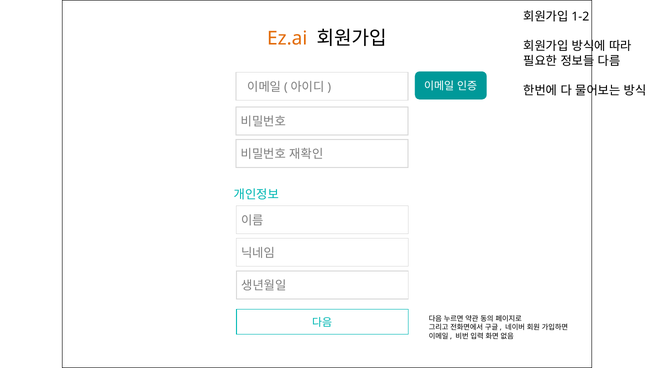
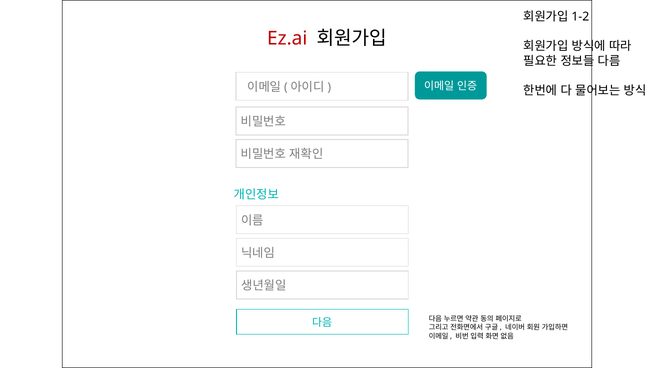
Ez.ai colour: orange -> red (287, 38)
